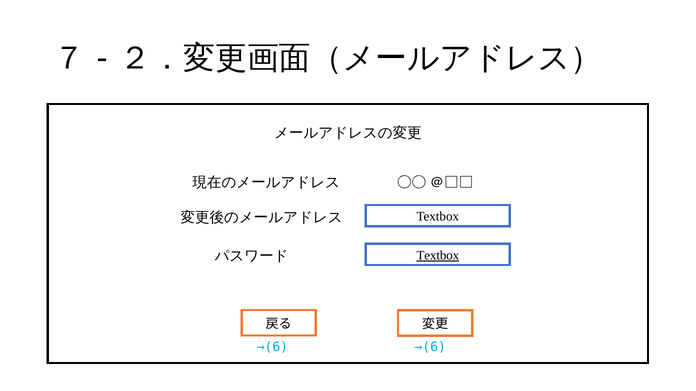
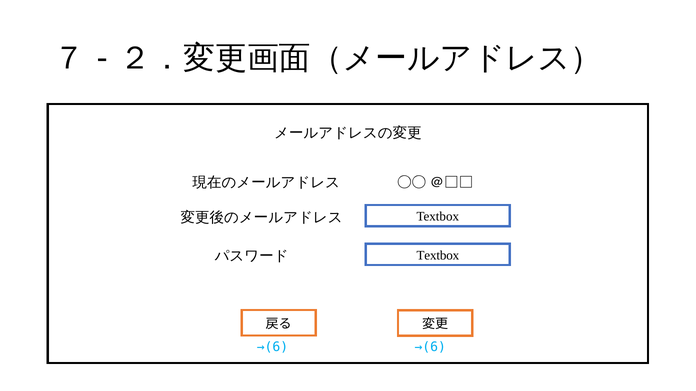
Textbox underline: present -> none (438, 256)
